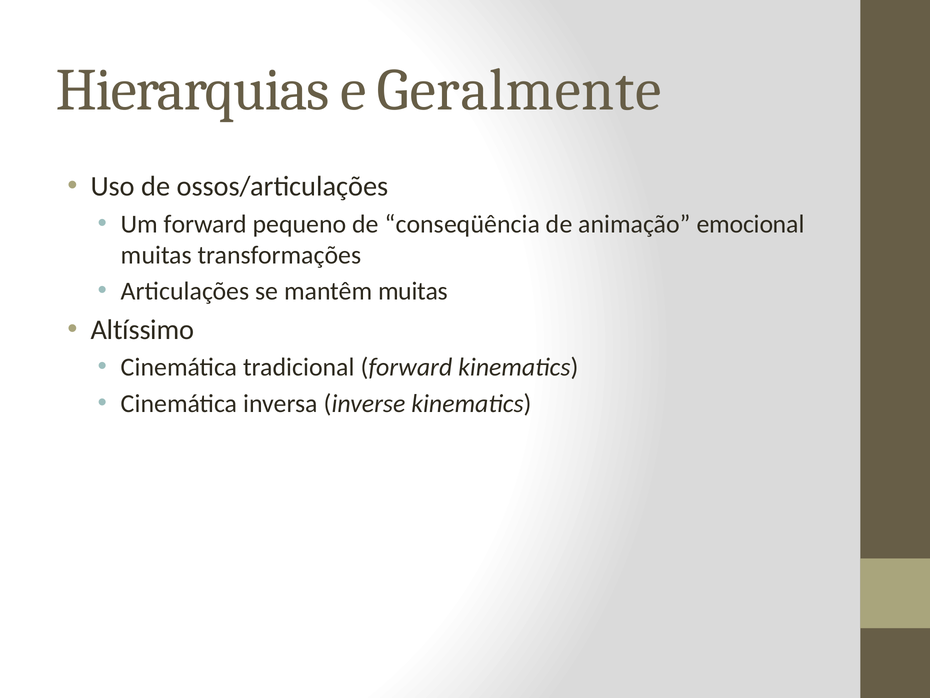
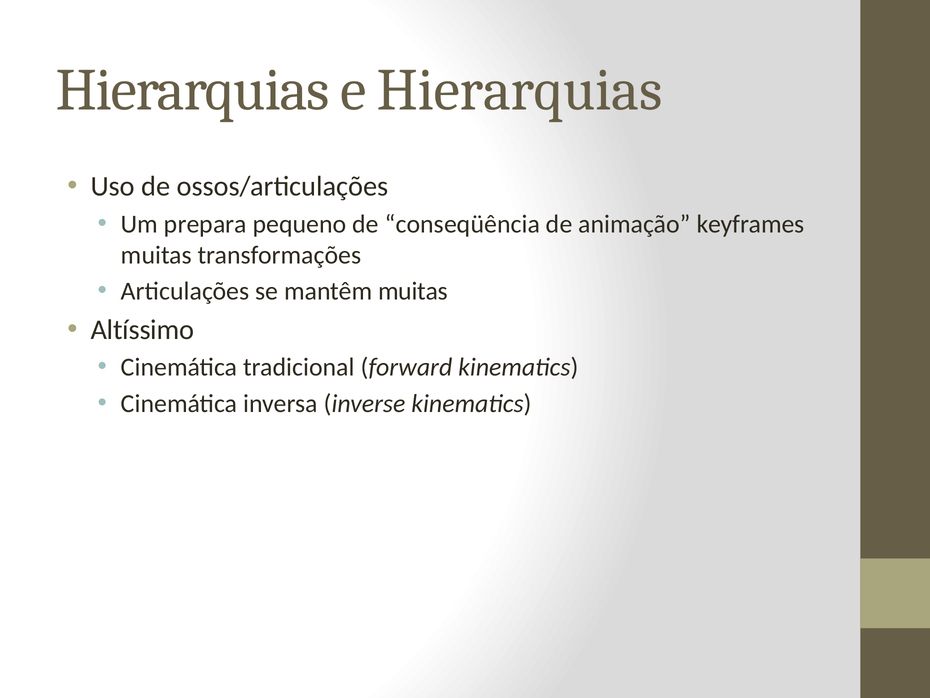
e Geralmente: Geralmente -> Hierarquias (520, 90)
Um forward: forward -> prepara (205, 224)
emocional: emocional -> keyframes (751, 224)
